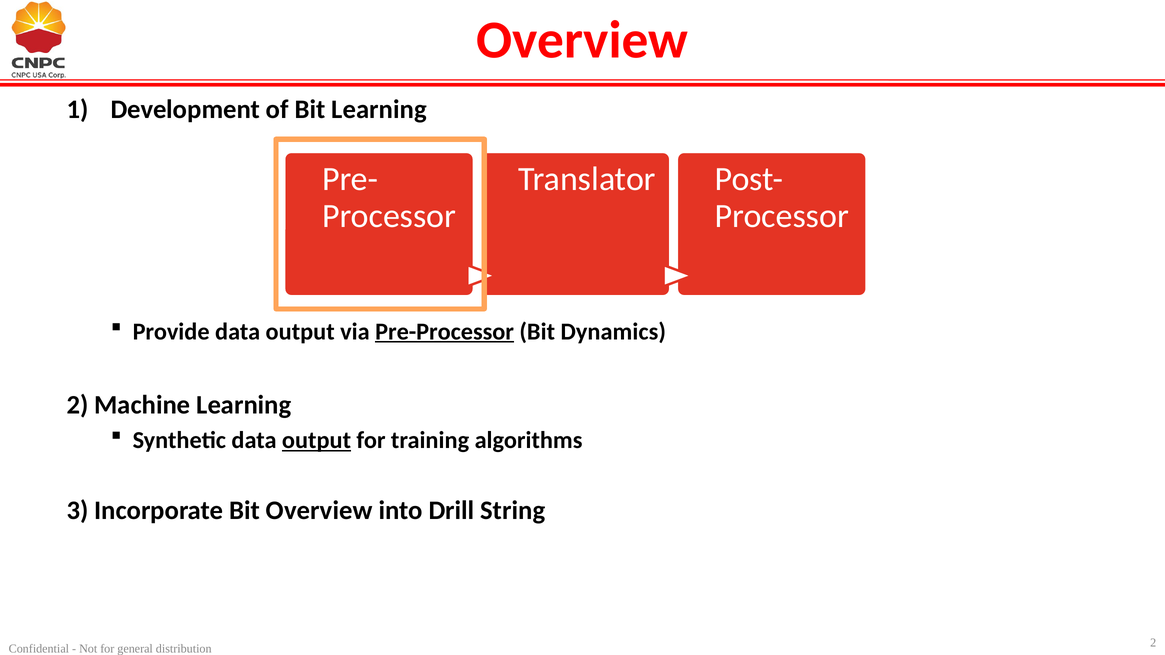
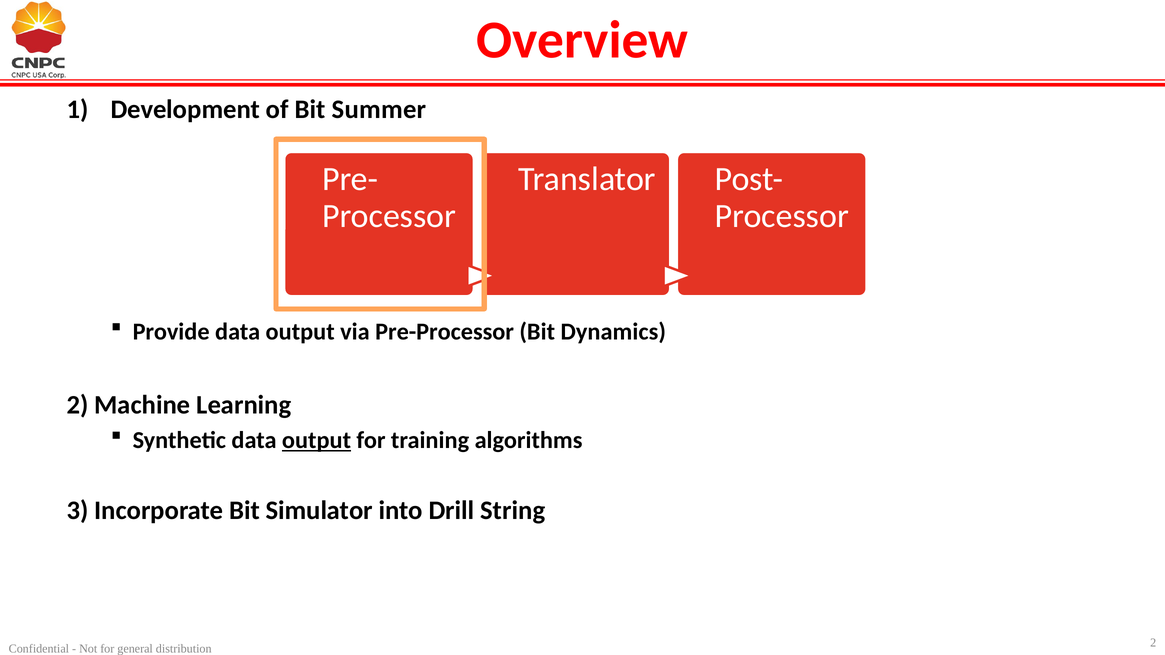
Bit Learning: Learning -> Summer (379, 110)
Pre-Processor underline: present -> none (445, 332)
Bit Overview: Overview -> Simulator (319, 510)
